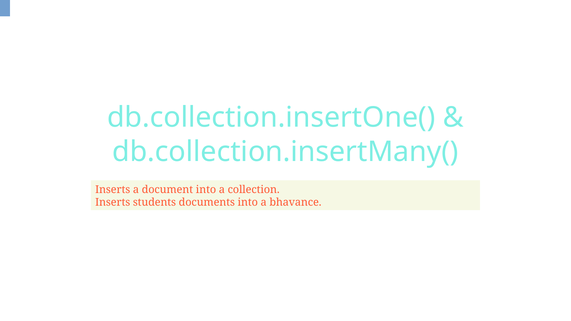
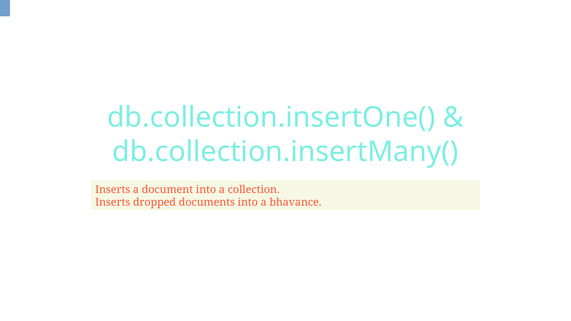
students: students -> dropped (154, 202)
